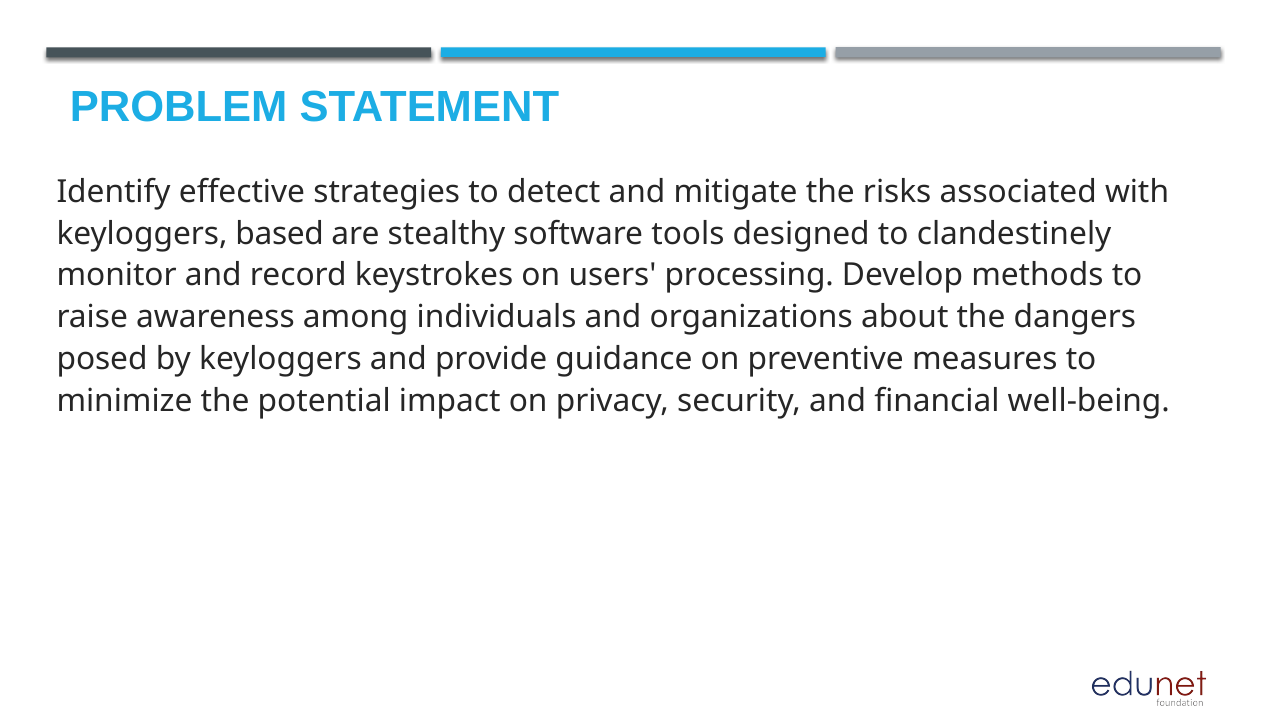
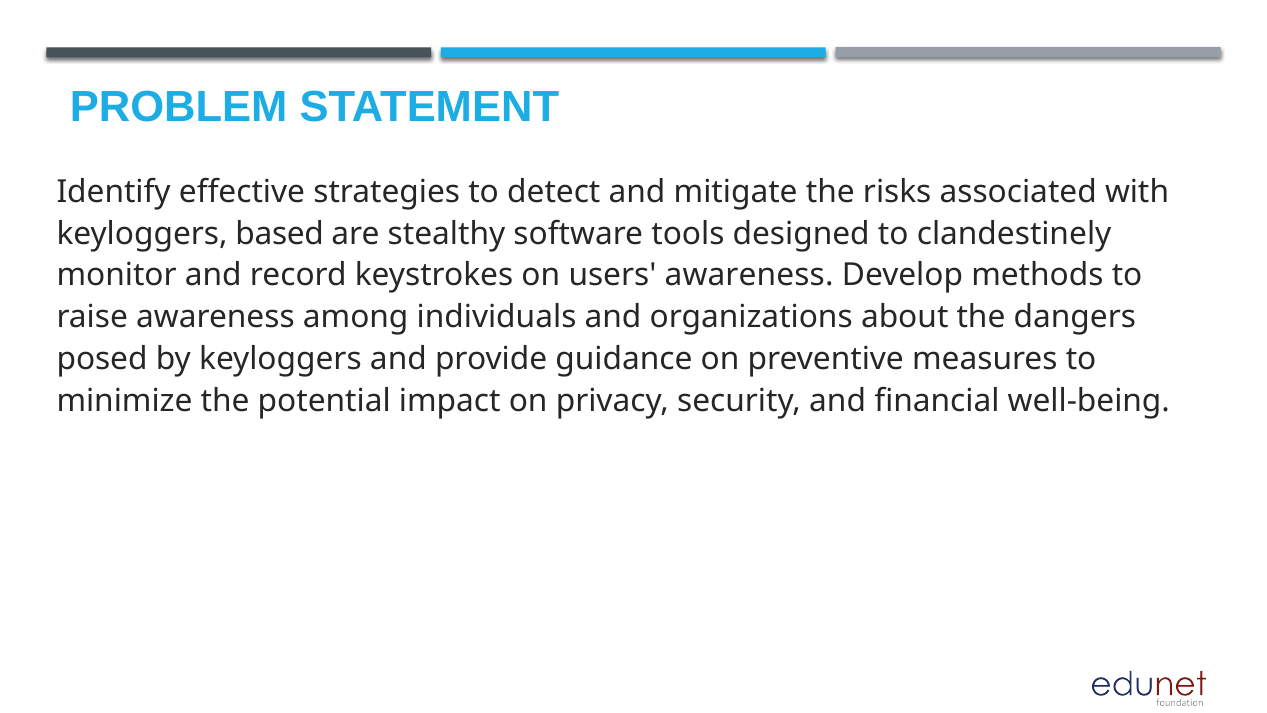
users processing: processing -> awareness (749, 275)
